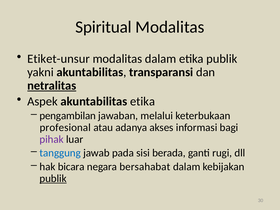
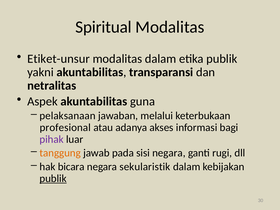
netralitas underline: present -> none (52, 86)
akuntabilitas etika: etika -> guna (143, 101)
pengambilan: pengambilan -> pelaksanaan (68, 116)
tanggung colour: blue -> orange (60, 153)
sisi berada: berada -> negara (169, 153)
bersahabat: bersahabat -> sekularistik (145, 167)
